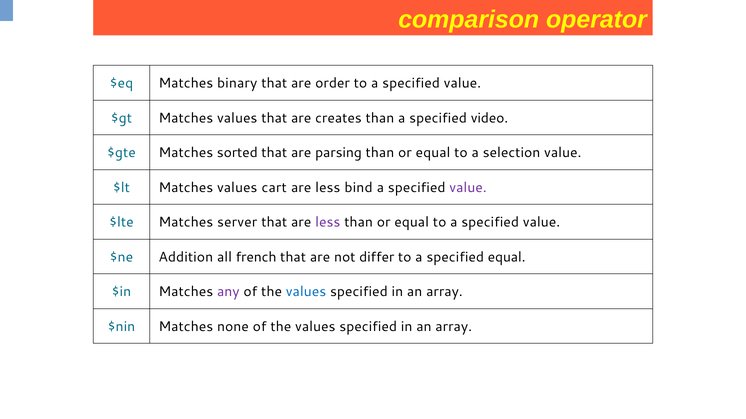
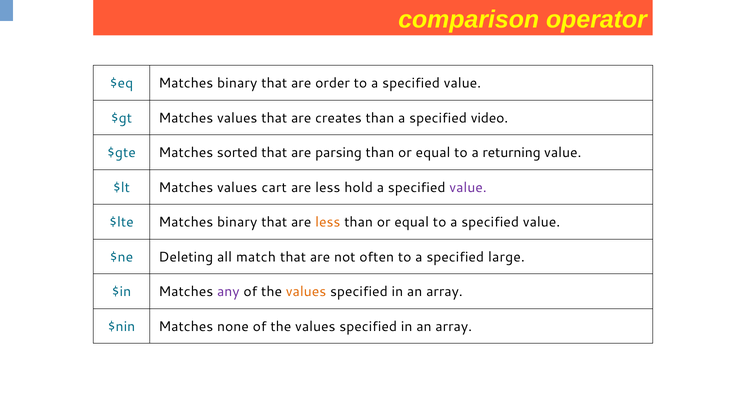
selection: selection -> returning (512, 153)
bind: bind -> hold (359, 188)
$lte Matches server: server -> binary (237, 223)
less colour: purple -> orange (328, 223)
Addition: Addition -> Deleting (186, 257)
french: french -> match (256, 257)
differ: differ -> often (377, 257)
specified equal: equal -> large (506, 257)
values colour: blue -> orange (306, 292)
